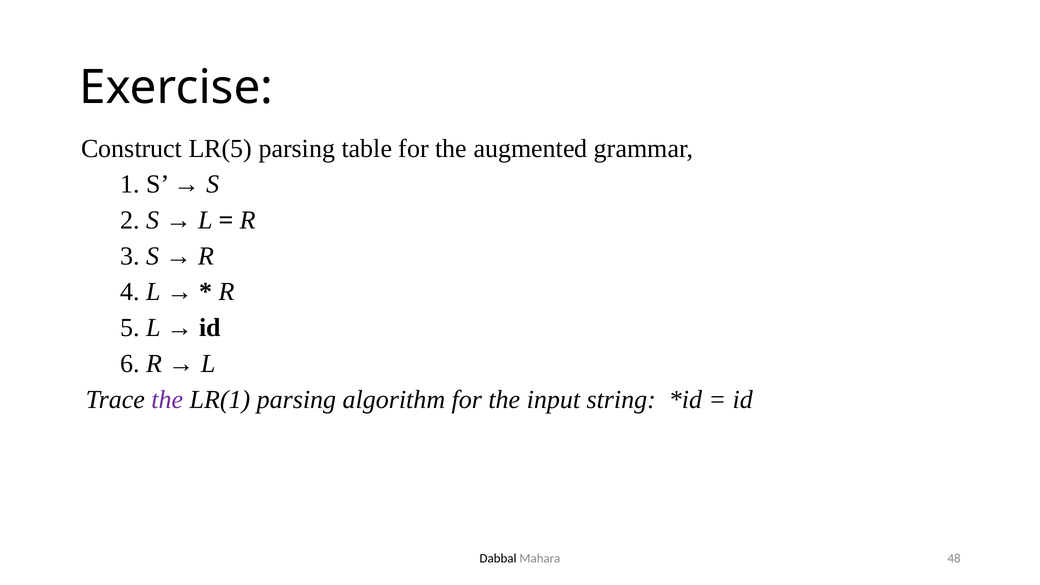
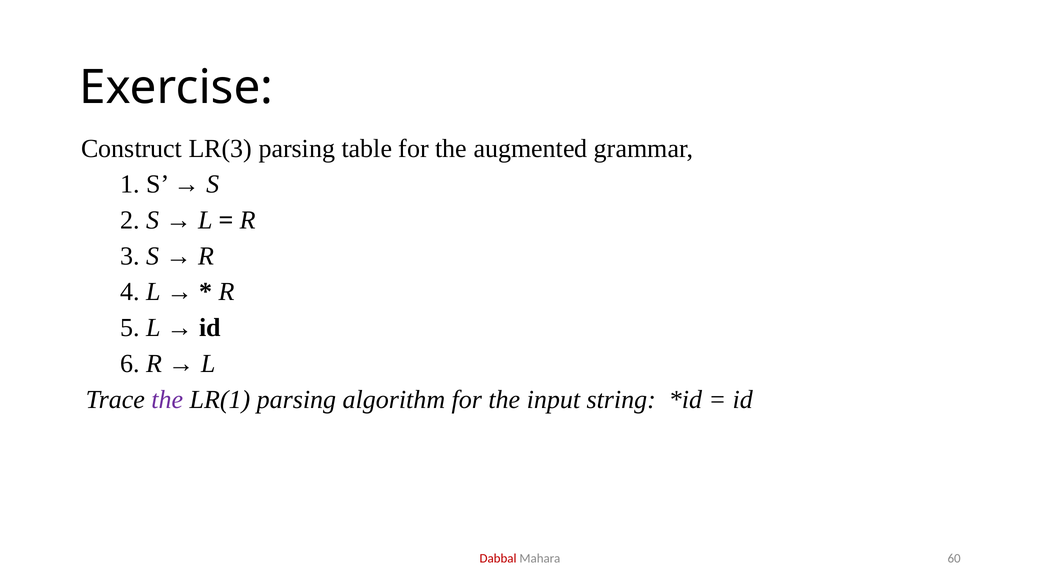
LR(5: LR(5 -> LR(3 (220, 148)
Dabbal colour: black -> red (498, 559)
48: 48 -> 60 (954, 559)
